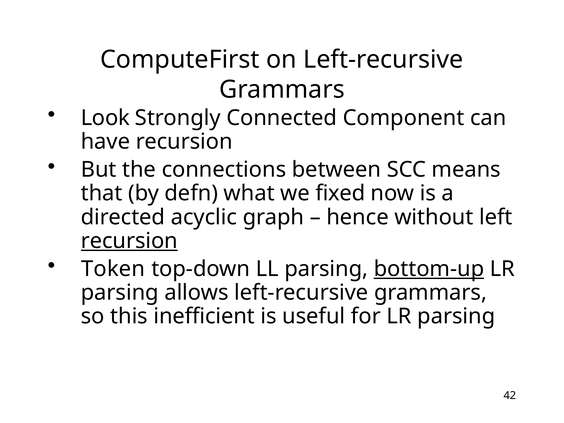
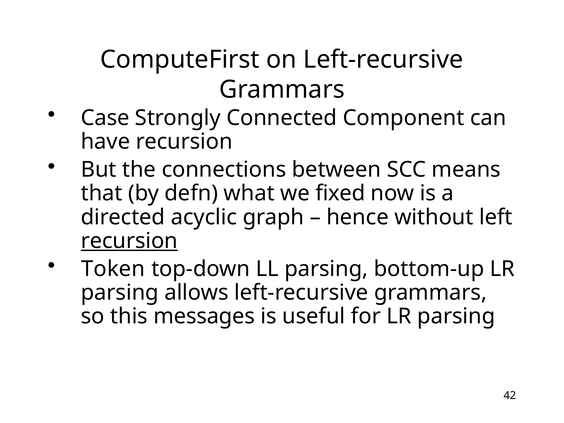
Look: Look -> Case (105, 118)
bottom-up underline: present -> none (429, 269)
inefficient: inefficient -> messages (204, 316)
